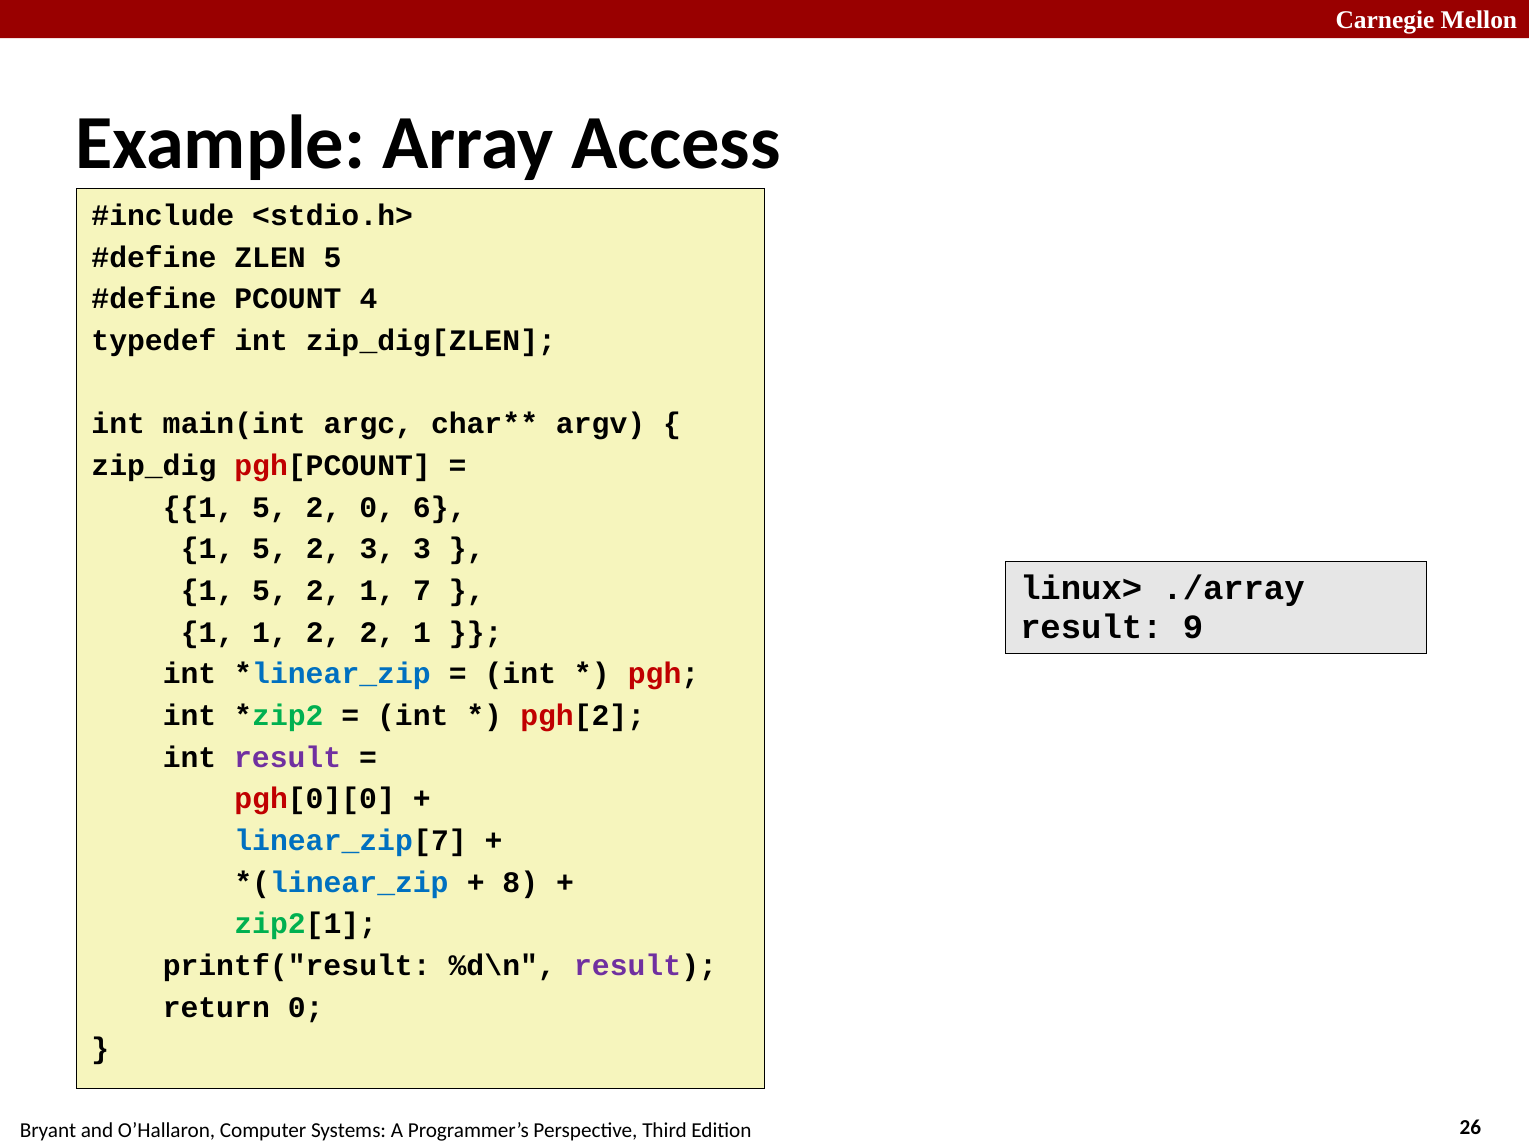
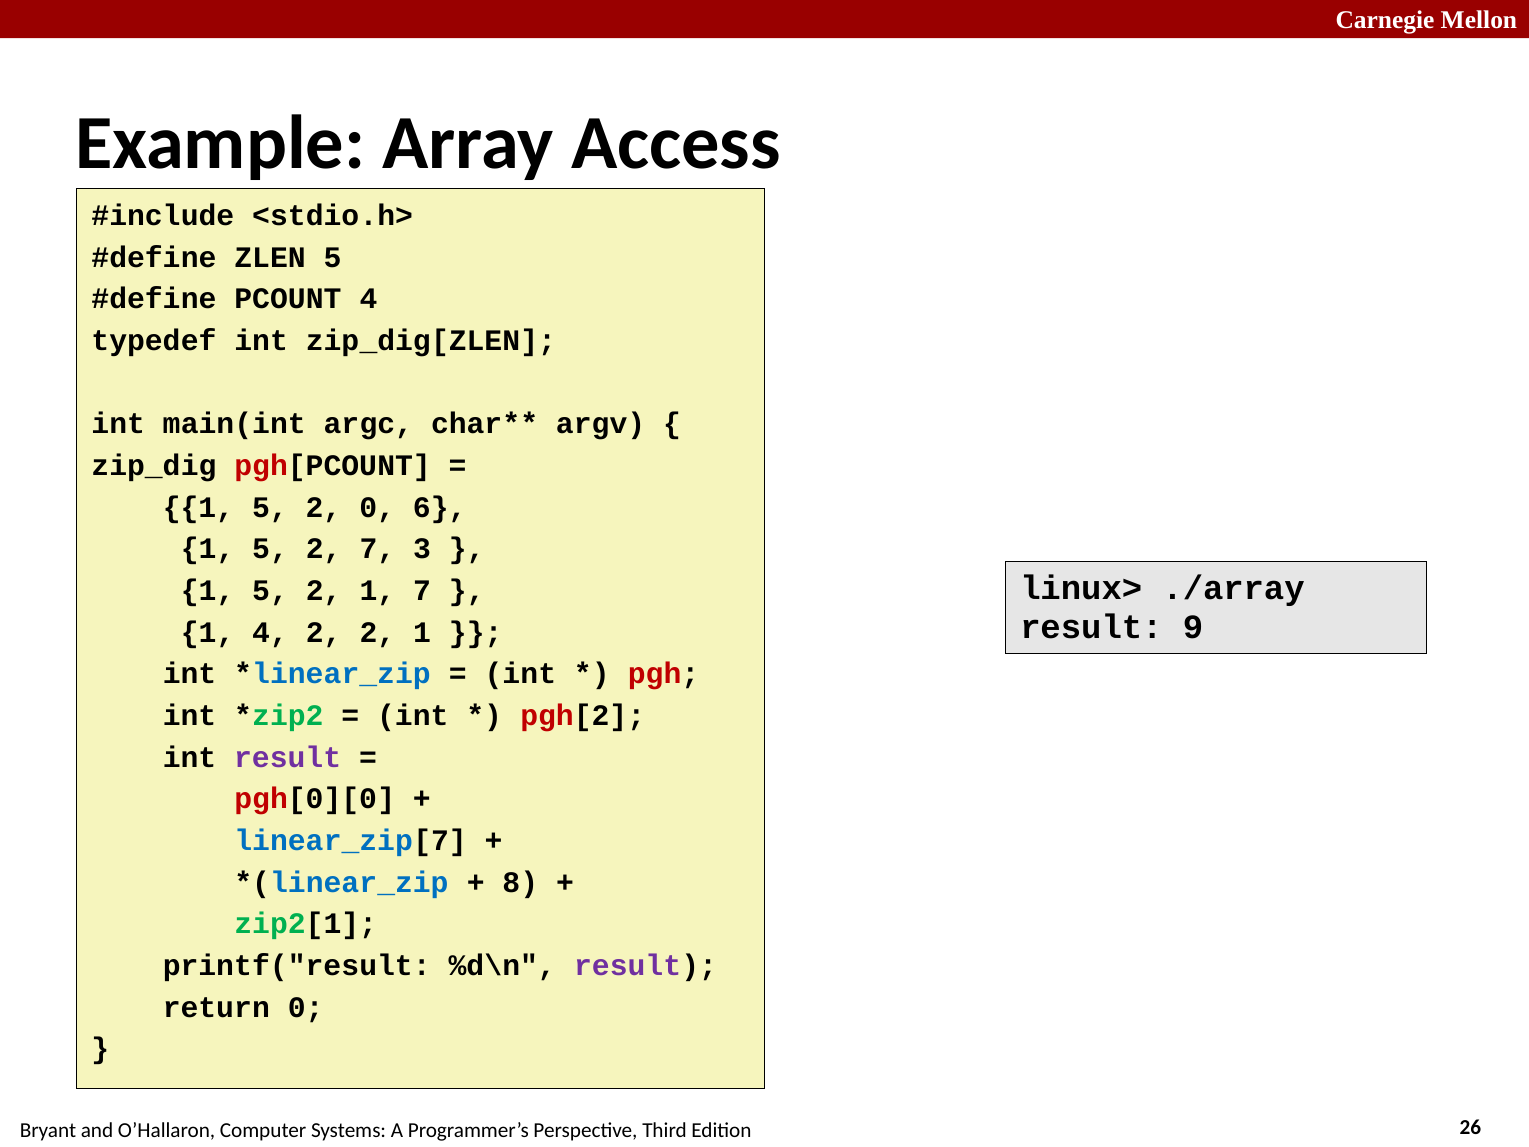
2 3: 3 -> 7 (377, 549)
1 1: 1 -> 4 (270, 632)
